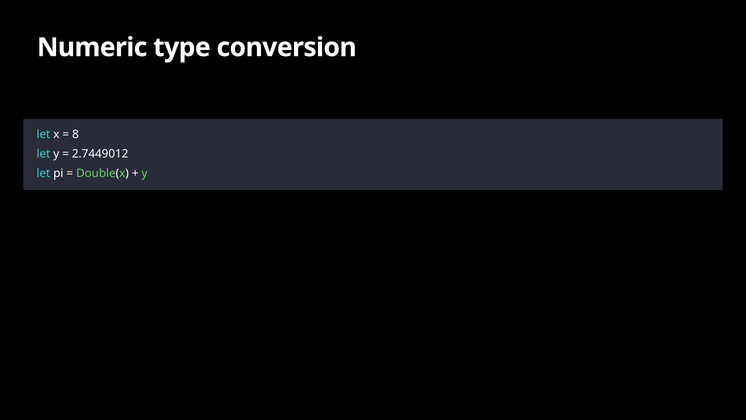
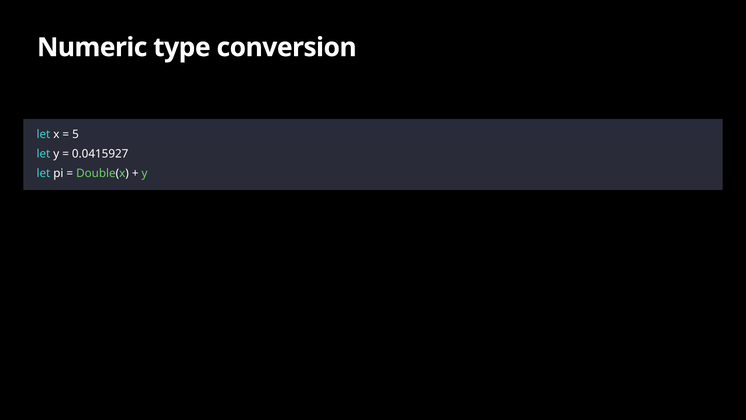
8: 8 -> 5 (76, 134)
2.7449012: 2.7449012 -> 0.0415927 (100, 154)
